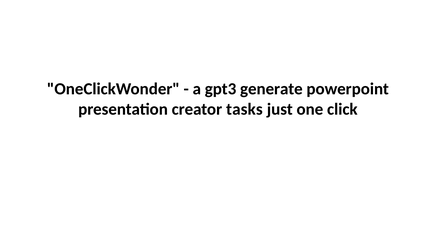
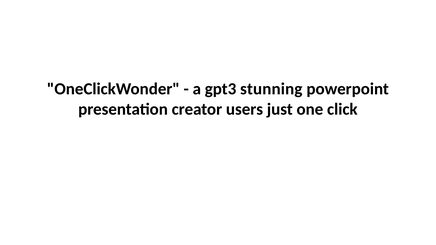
generate: generate -> stunning (271, 89)
tasks: tasks -> users (245, 109)
